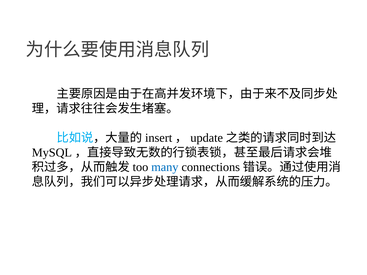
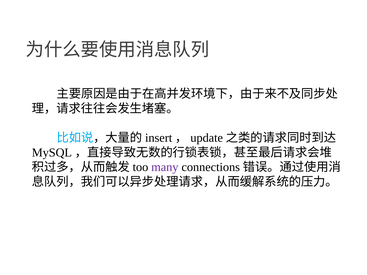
many colour: blue -> purple (165, 167)
